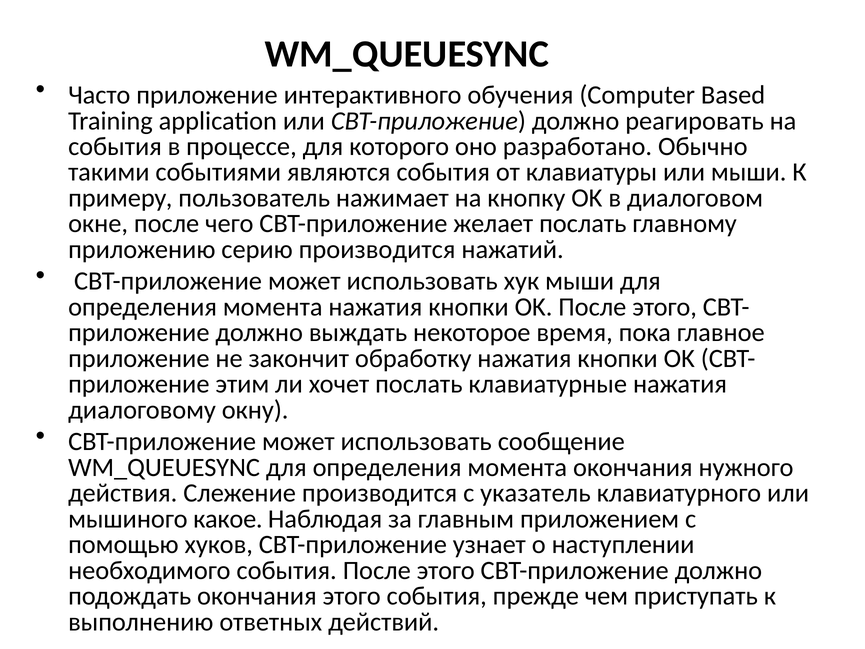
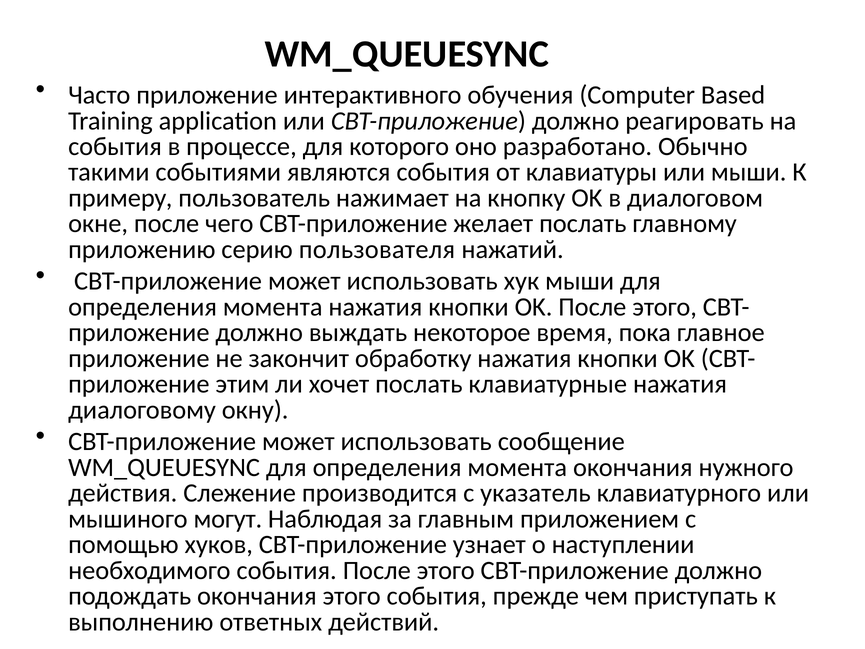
серию производится: производится -> пользователя (377, 249)
какое: какое -> могут (228, 519)
